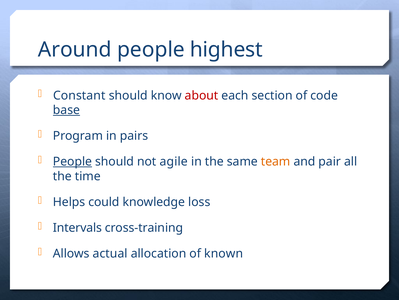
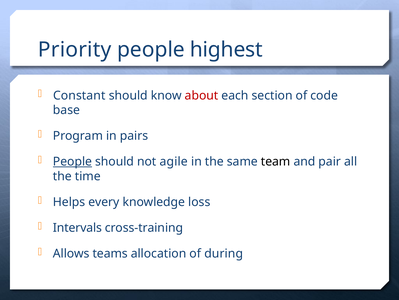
Around: Around -> Priority (75, 50)
base underline: present -> none (66, 110)
team colour: orange -> black (276, 161)
could: could -> every (104, 202)
actual: actual -> teams (110, 253)
known: known -> during (224, 253)
